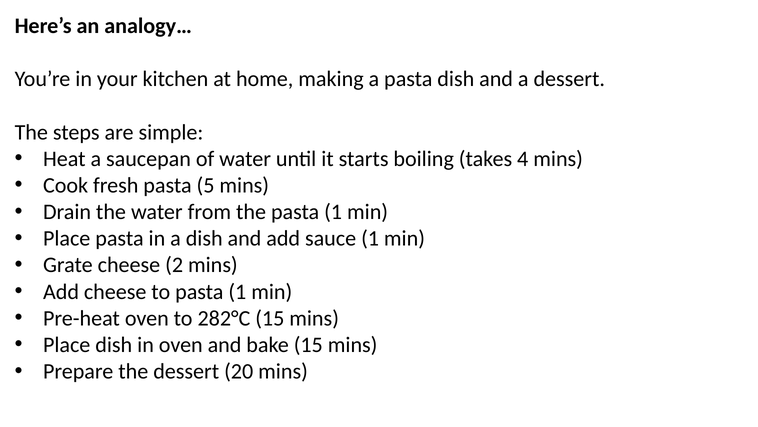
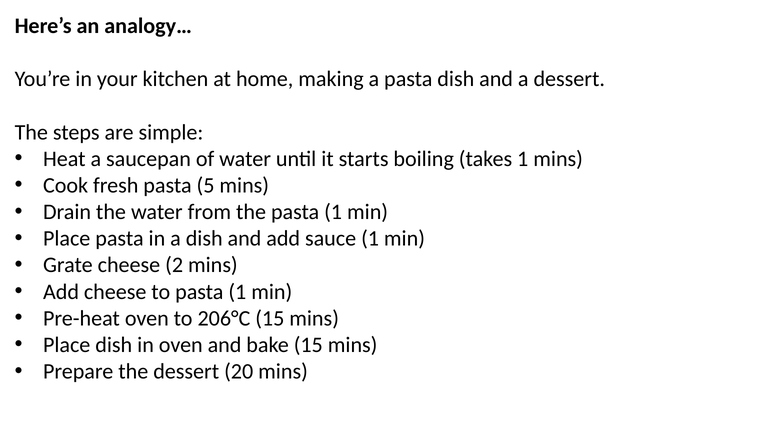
takes 4: 4 -> 1 (523, 159)
282°C: 282°C -> 206°C (224, 318)
